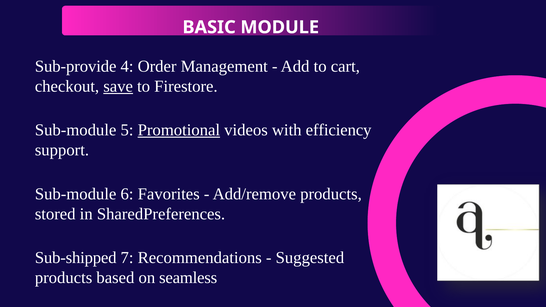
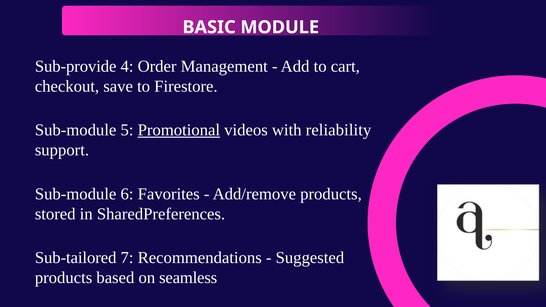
save underline: present -> none (118, 86)
efficiency: efficiency -> reliability (339, 130)
Sub-shipped: Sub-shipped -> Sub-tailored (76, 258)
